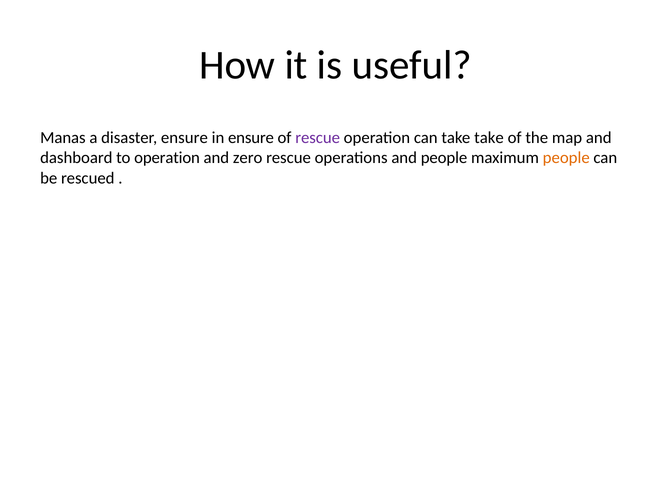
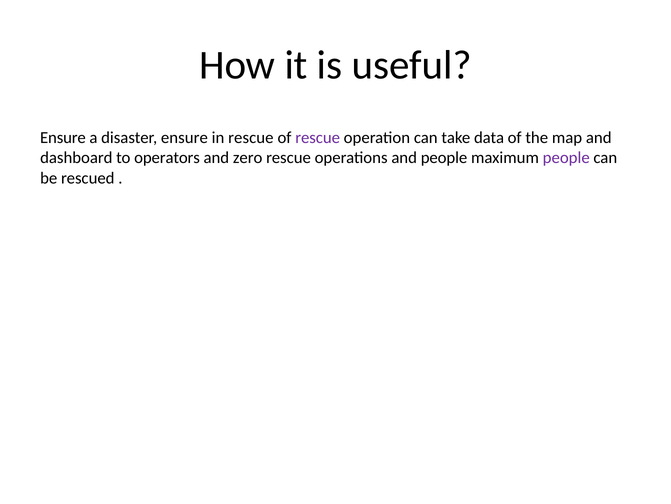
Manas: Manas -> Ensure (63, 138)
in ensure: ensure -> rescue (251, 138)
take take: take -> data (489, 138)
to operation: operation -> operators (167, 158)
people colour: orange -> purple (566, 158)
